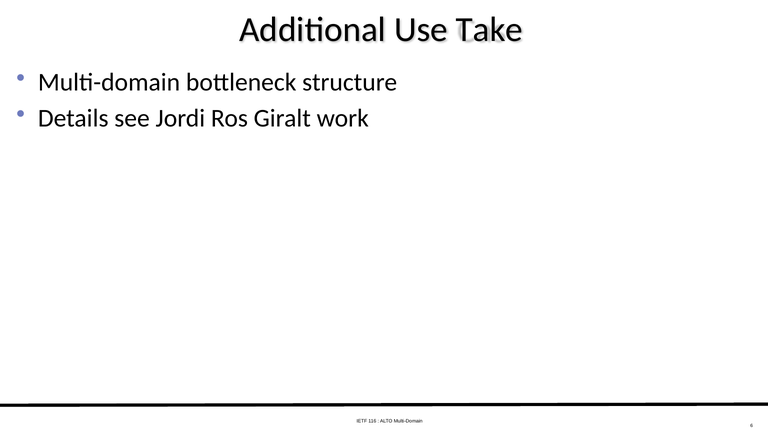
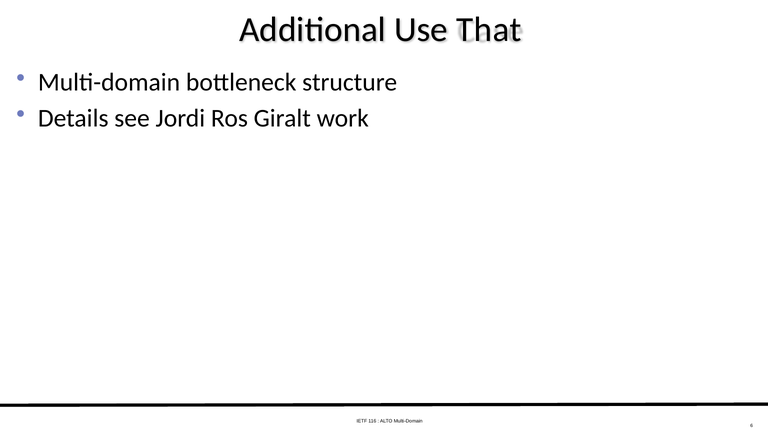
Take: Take -> That (489, 29)
